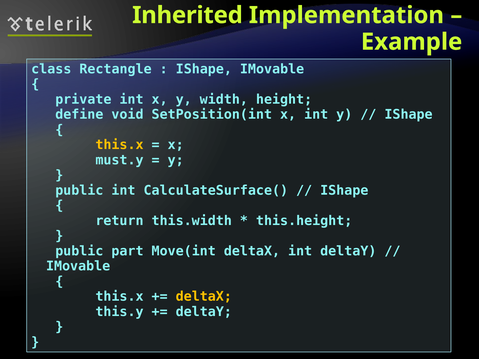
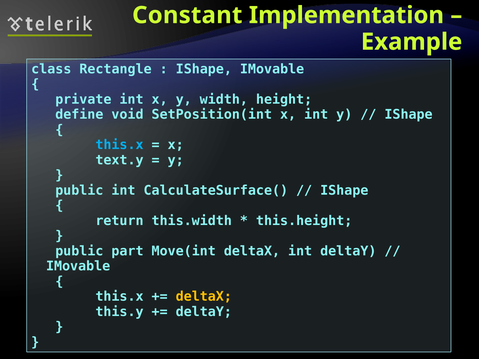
Inherited: Inherited -> Constant (187, 15)
this.x colour: yellow -> light blue (119, 145)
must.y: must.y -> text.y (119, 160)
